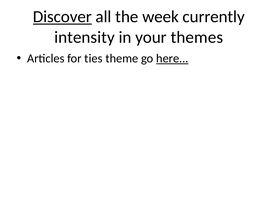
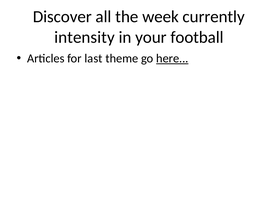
Discover underline: present -> none (62, 17)
themes: themes -> football (197, 37)
ties: ties -> last (93, 58)
